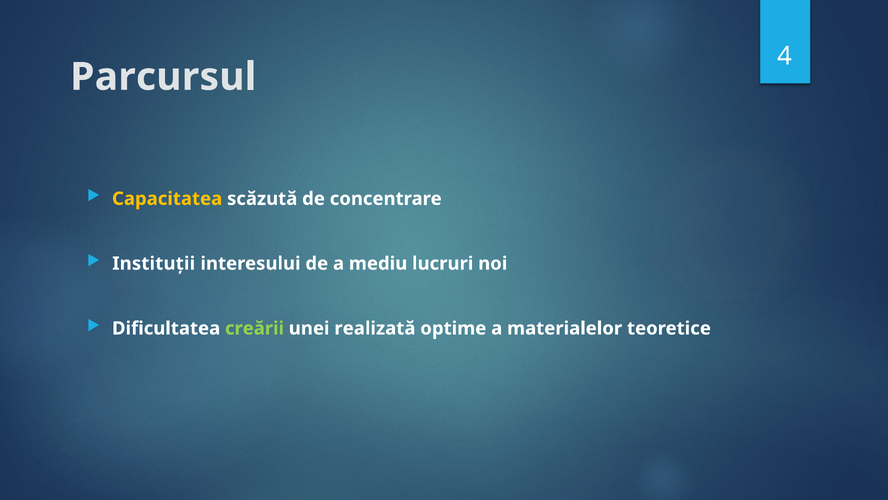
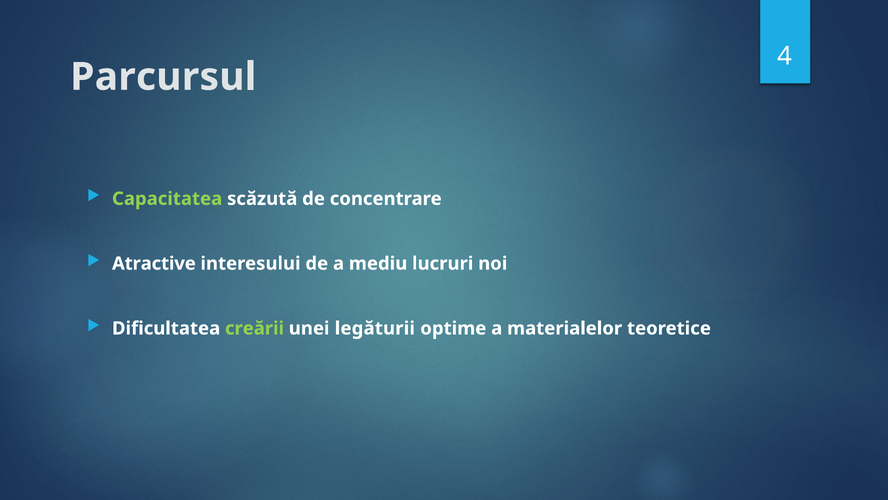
Capacitatea colour: yellow -> light green (167, 199)
Instituții: Instituții -> Atractive (154, 263)
realizată: realizată -> legăturii (375, 328)
